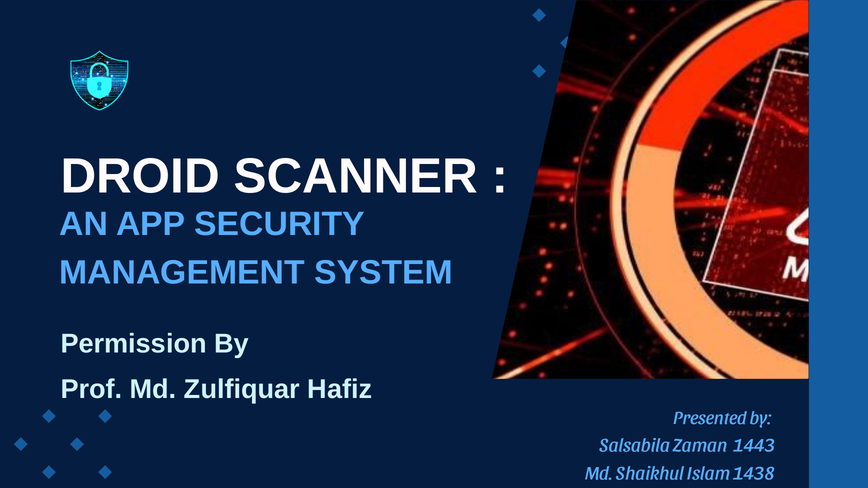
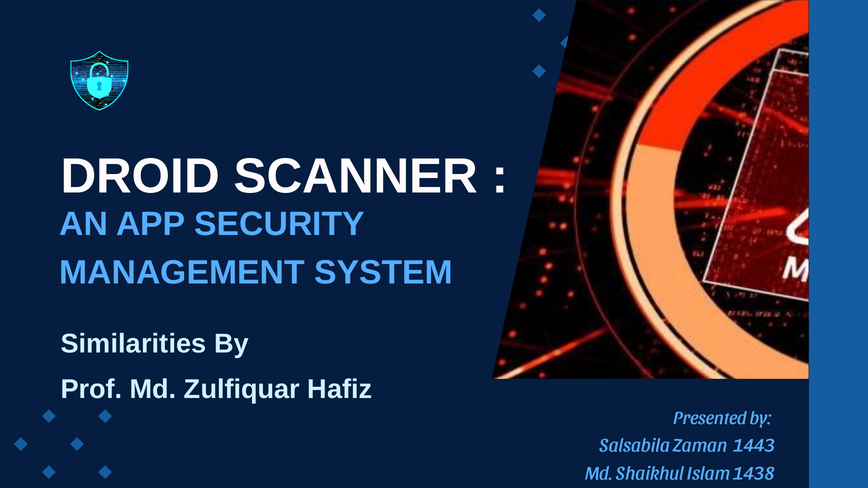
Permission: Permission -> Similarities (134, 344)
